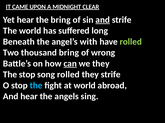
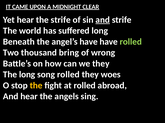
the bring: bring -> strife (61, 20)
angel’s with: with -> have (89, 42)
can underline: present -> none (70, 64)
The stop: stop -> long (27, 75)
they strife: strife -> woes (111, 75)
the colour: light blue -> yellow (36, 86)
at world: world -> rolled (85, 86)
